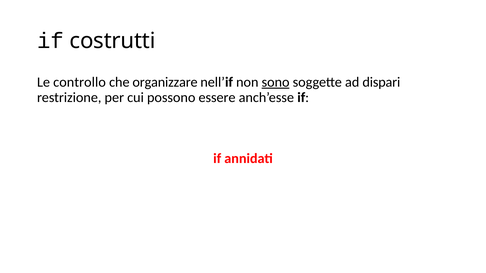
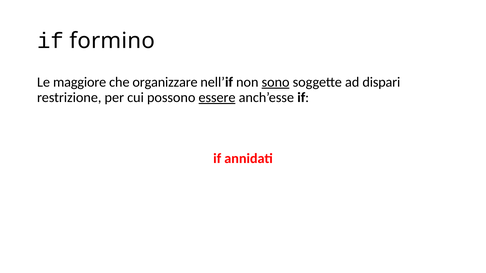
costrutti: costrutti -> formino (112, 41)
controllo: controllo -> maggiore (80, 82)
essere underline: none -> present (217, 97)
